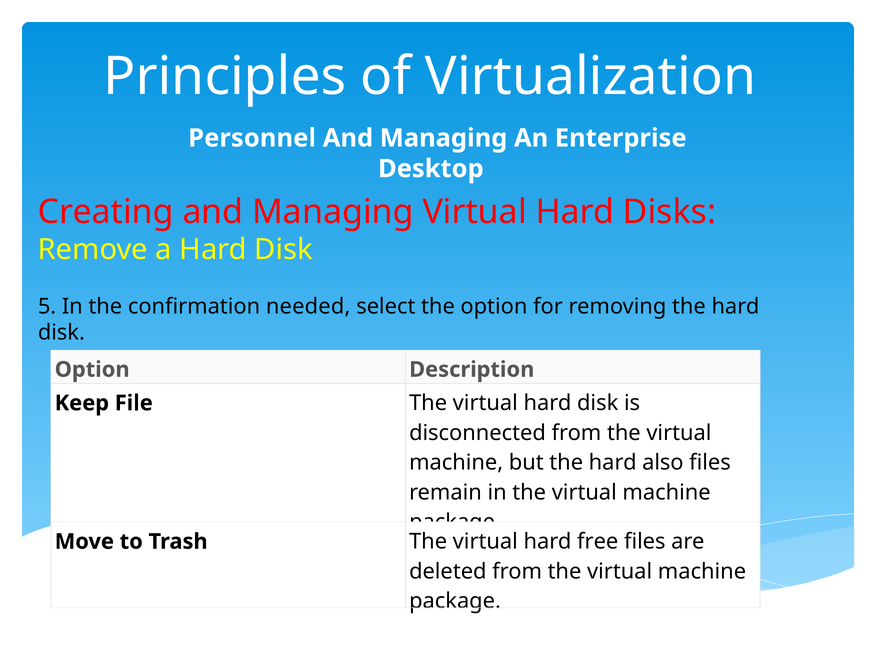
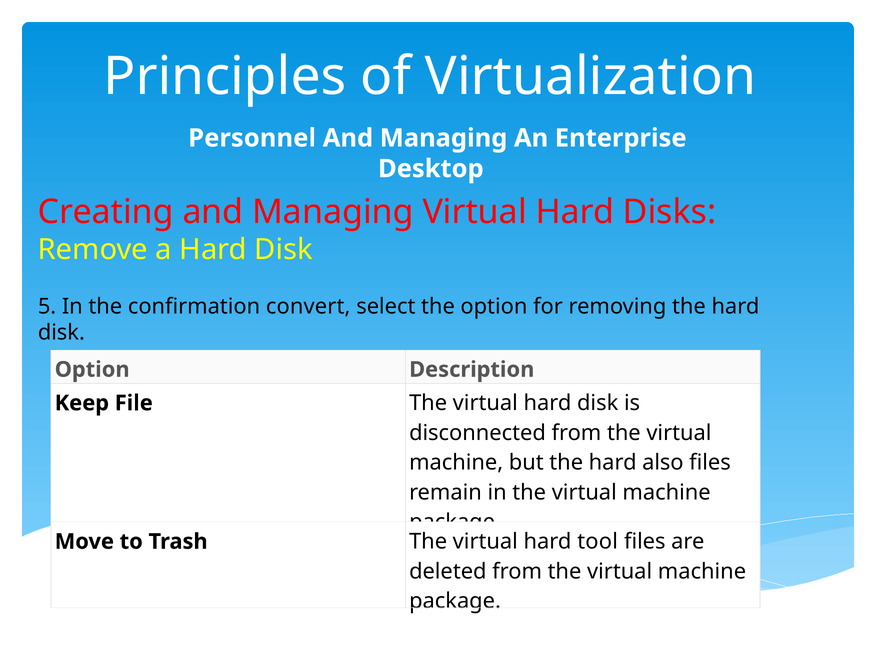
needed: needed -> convert (308, 307)
free: free -> tool (598, 542)
